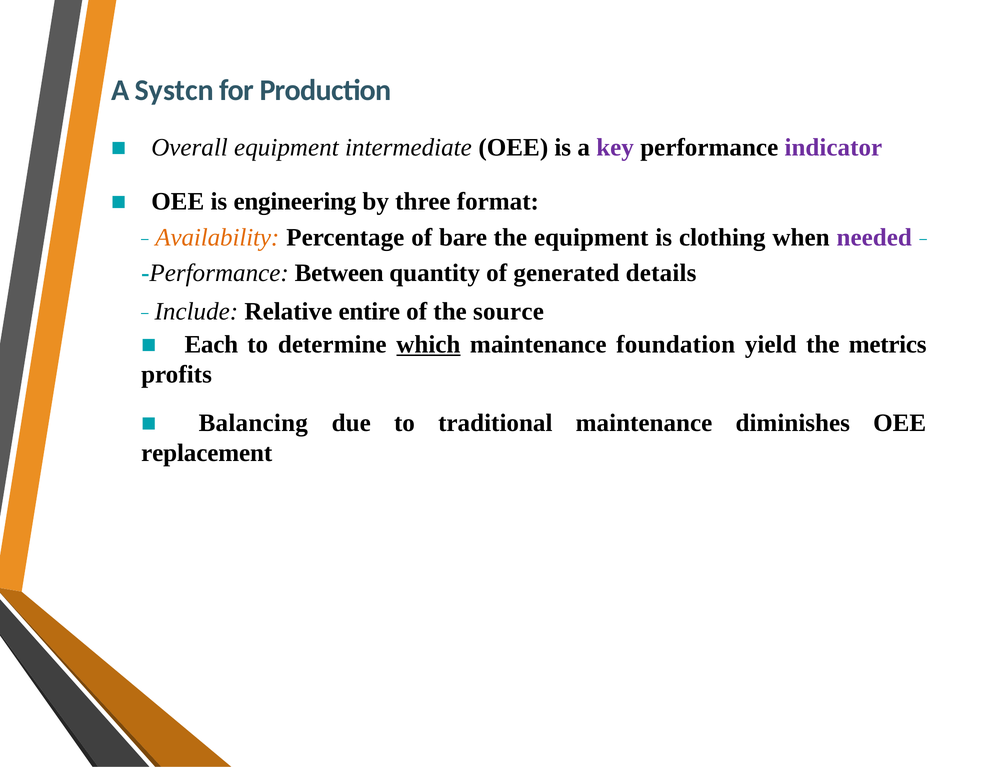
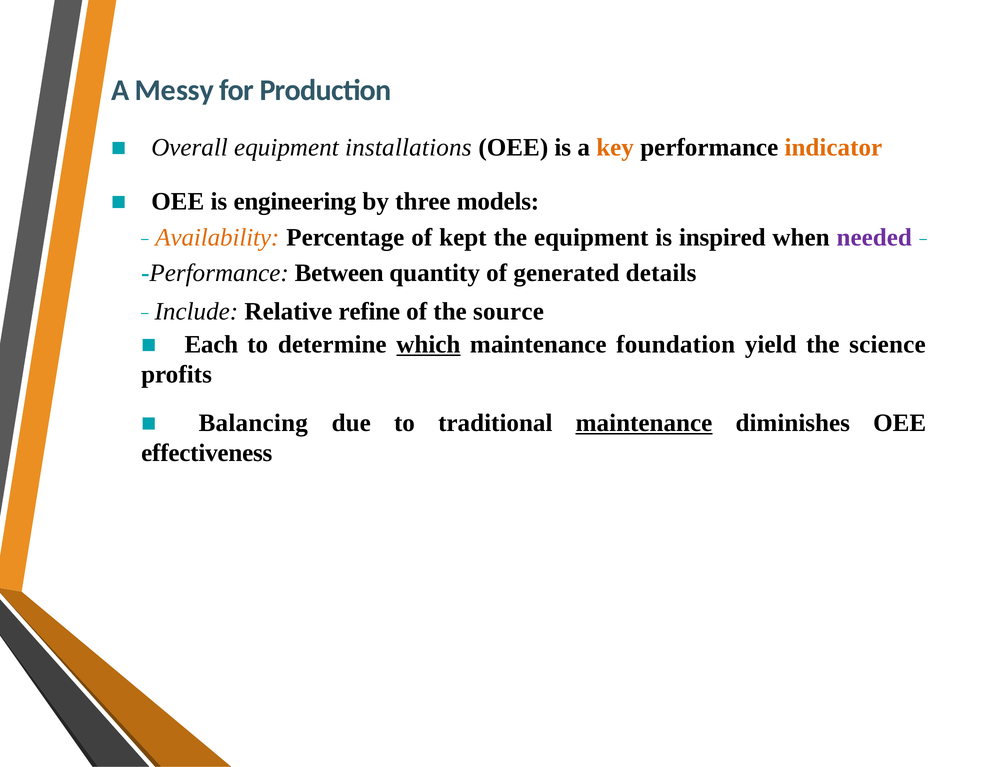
Systcn: Systcn -> Messy (174, 90)
intermediate: intermediate -> installations (408, 147)
key colour: purple -> orange (615, 147)
indicator colour: purple -> orange (833, 147)
format: format -> models (498, 202)
bare: bare -> kept (463, 237)
clothing: clothing -> inspired (722, 237)
entire: entire -> refine (369, 312)
metrics: metrics -> science (887, 344)
maintenance underline: none -> present (644, 423)
replacement: replacement -> effectiveness (207, 453)
